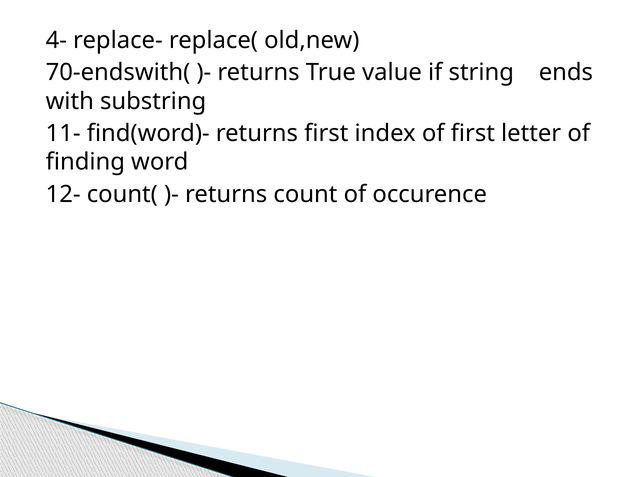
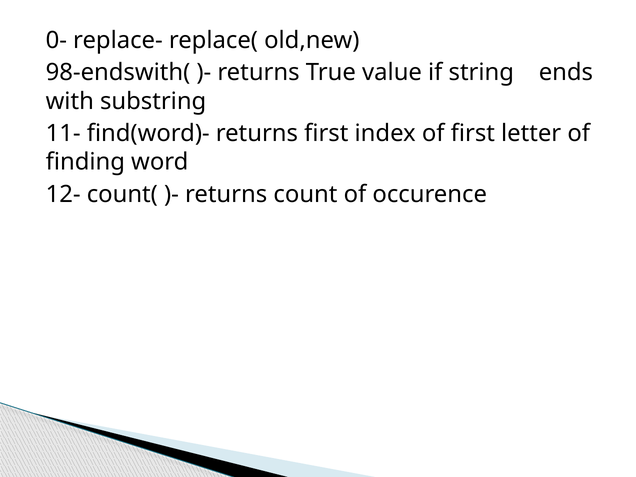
4-: 4- -> 0- (56, 40)
70-endswith(: 70-endswith( -> 98-endswith( (118, 73)
